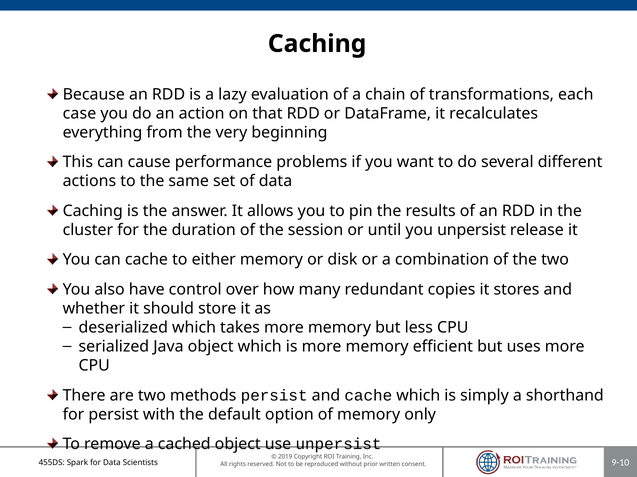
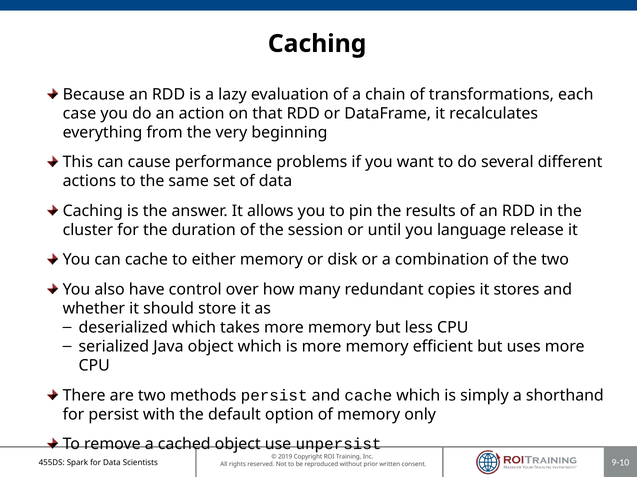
you unpersist: unpersist -> language (472, 230)
